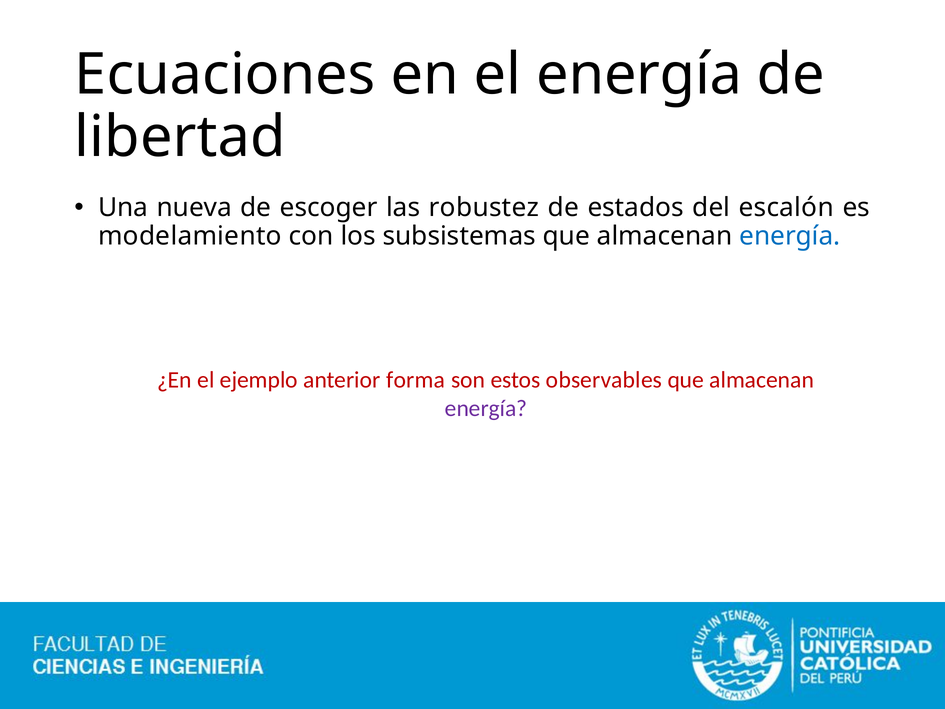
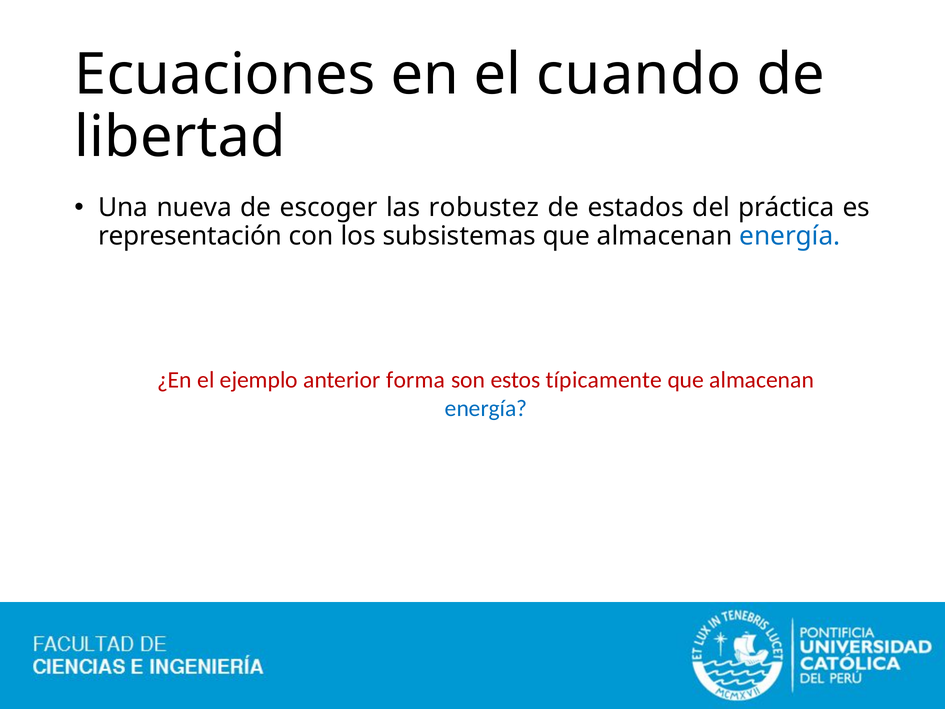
el energía: energía -> cuando (639, 75)
escalón: escalón -> práctica (786, 207)
modelamiento: modelamiento -> representación (190, 236)
observables: observables -> típicamente (604, 380)
energía colour: purple -> blue (486, 408)
